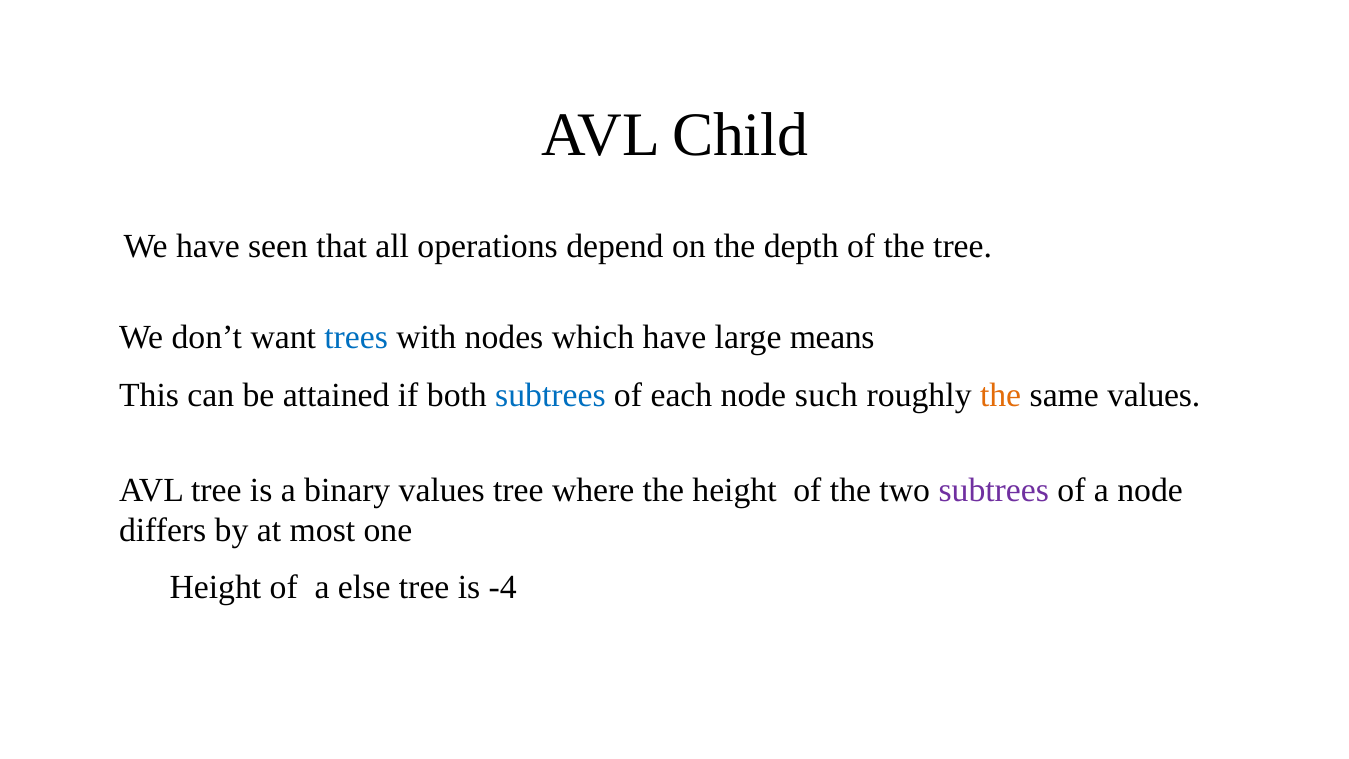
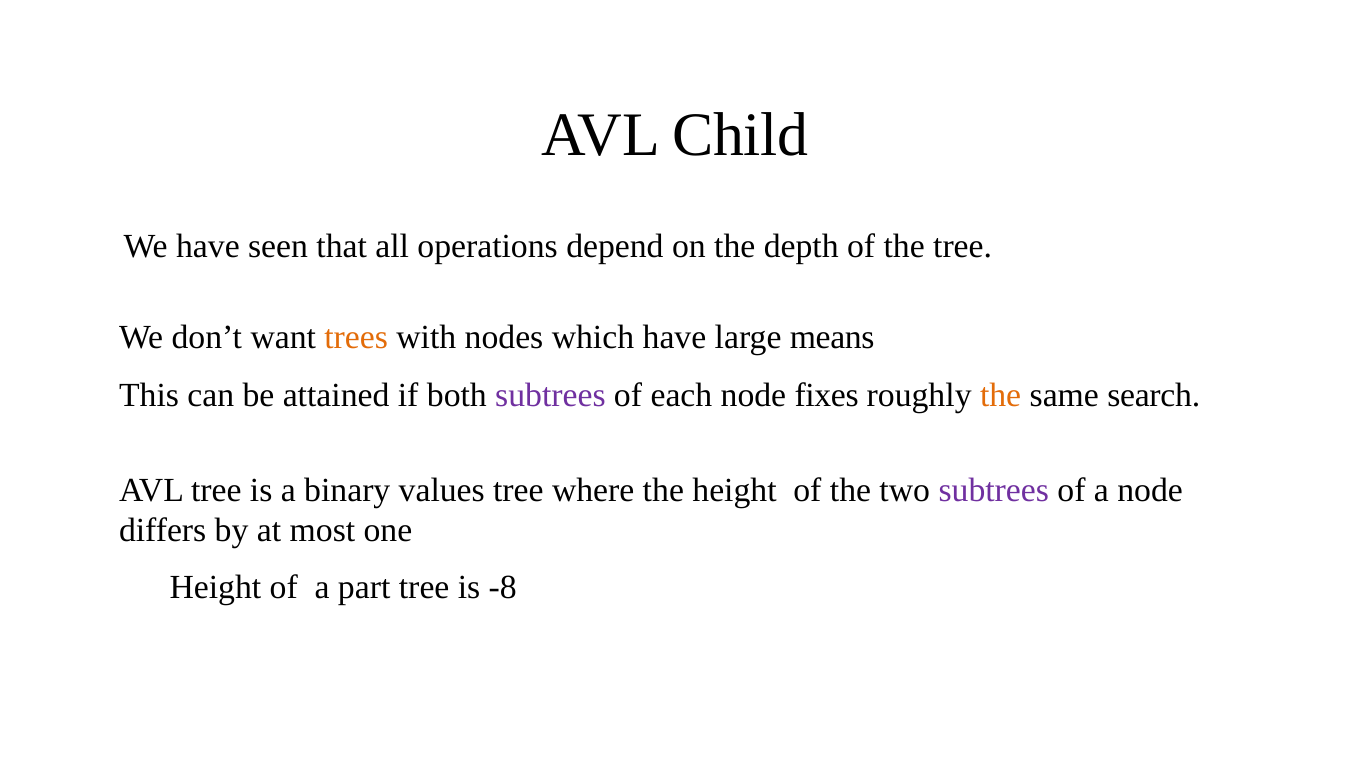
trees colour: blue -> orange (356, 338)
subtrees colour: blue -> purple (550, 395)
such: such -> fixes (827, 395)
same values: values -> search (1154, 395)
else: else -> part (364, 588)
-4: -4 -> -8 (503, 588)
